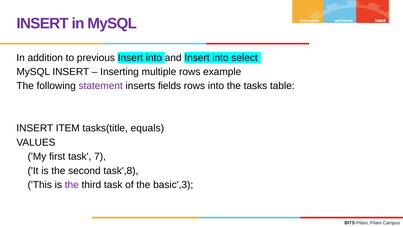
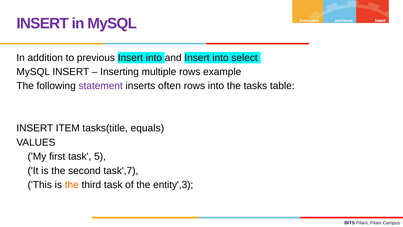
fields: fields -> often (169, 86)
7: 7 -> 5 (100, 156)
task',8: task',8 -> task',7 (121, 170)
the colour: purple -> orange (72, 185)
basic',3: basic',3 -> entity',3 (173, 185)
